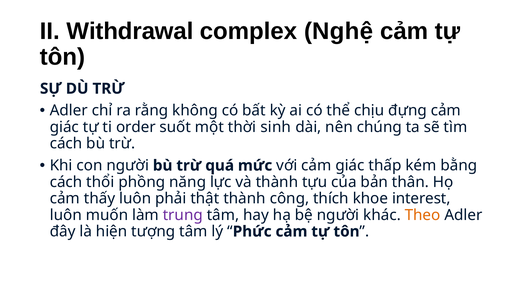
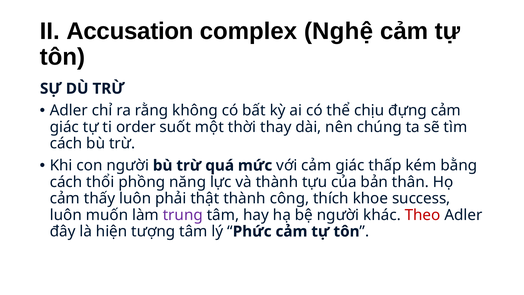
Withdrawal: Withdrawal -> Accusation (130, 31)
sinh: sinh -> thay (276, 127)
interest: interest -> success (421, 198)
Theo colour: orange -> red (423, 215)
